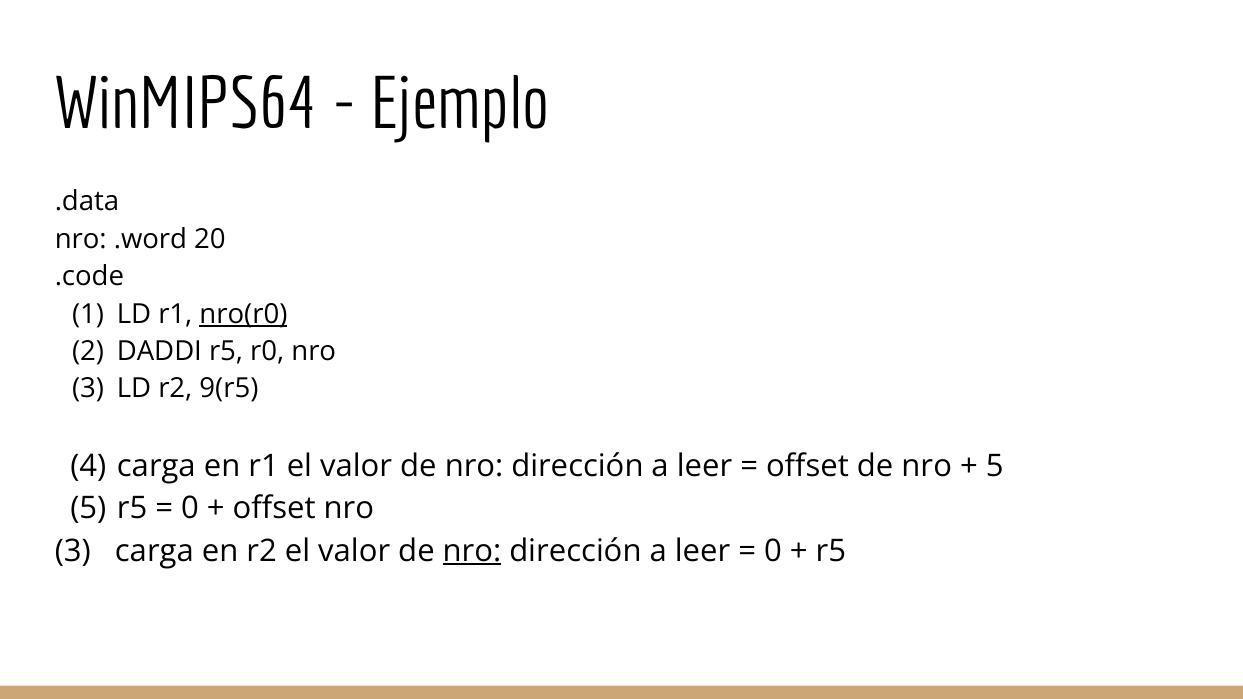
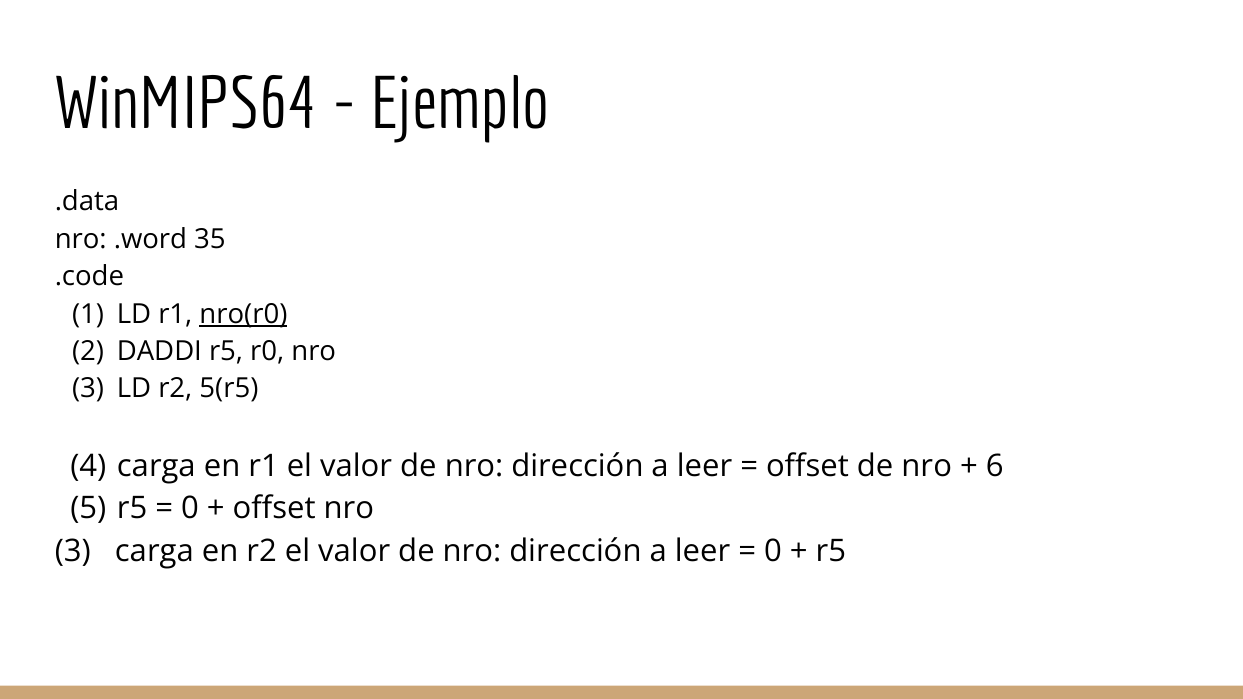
20: 20 -> 35 (210, 239)
9(r5: 9(r5 -> 5(r5 (229, 389)
5: 5 -> 6 (995, 467)
nro underline: present -> none (472, 551)
